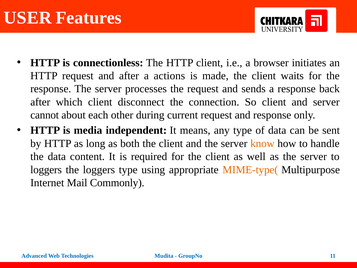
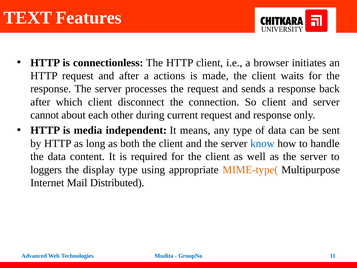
USER: USER -> TEXT (28, 18)
know colour: orange -> blue (262, 143)
the loggers: loggers -> display (99, 170)
Commonly: Commonly -> Distributed (117, 183)
